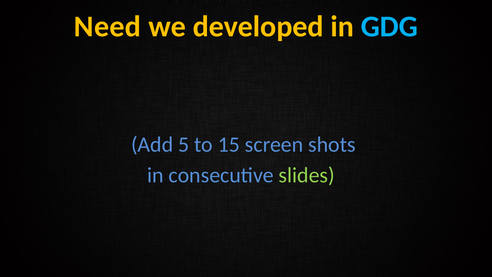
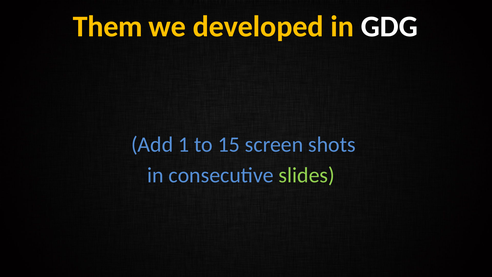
Need: Need -> Them (108, 27)
GDG colour: light blue -> white (389, 27)
5: 5 -> 1 (184, 144)
